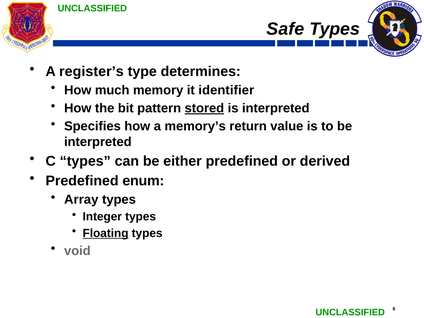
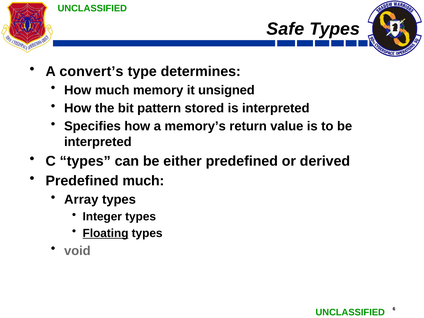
register’s: register’s -> convert’s (91, 71)
identifier: identifier -> unsigned (226, 90)
stored underline: present -> none (204, 108)
Predefined enum: enum -> much (143, 181)
